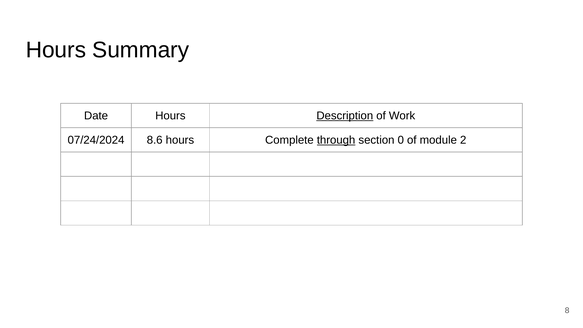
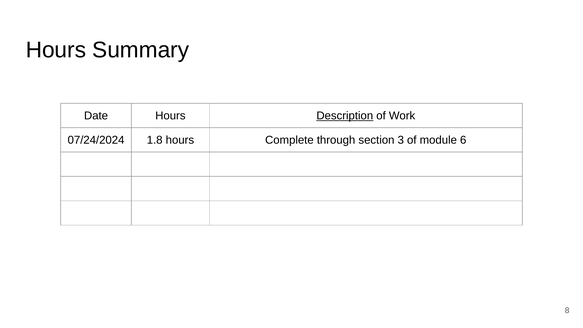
8.6: 8.6 -> 1.8 (155, 140)
through underline: present -> none (336, 140)
0: 0 -> 3 (401, 140)
2: 2 -> 6 (463, 140)
